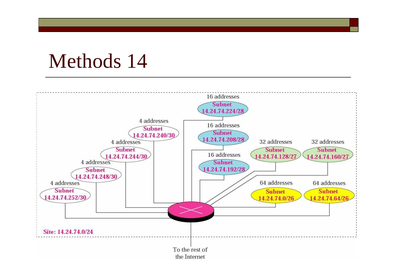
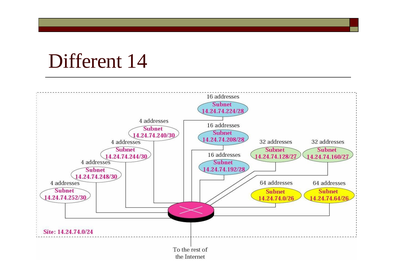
Methods: Methods -> Different (85, 61)
